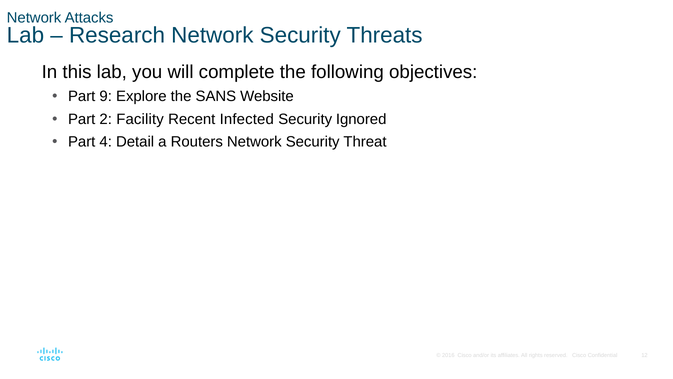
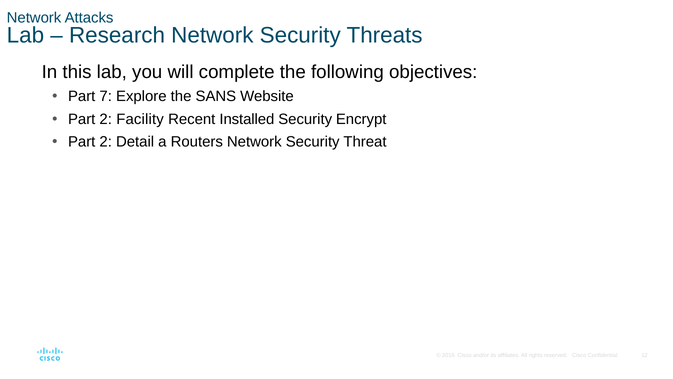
9: 9 -> 7 (106, 96)
Infected: Infected -> Installed (247, 119)
Ignored: Ignored -> Encrypt (361, 119)
4: 4 -> 2 (106, 142)
